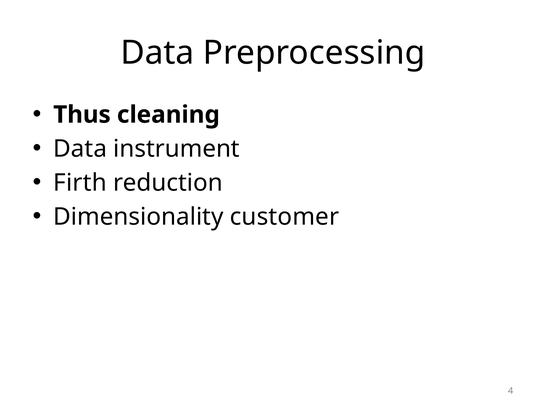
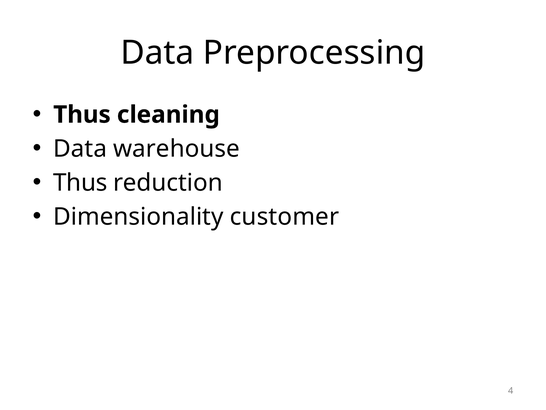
instrument: instrument -> warehouse (176, 149)
Firth: Firth -> Thus (80, 183)
